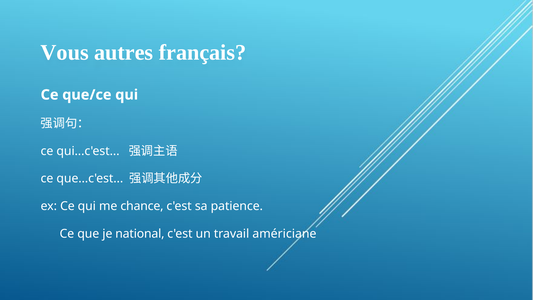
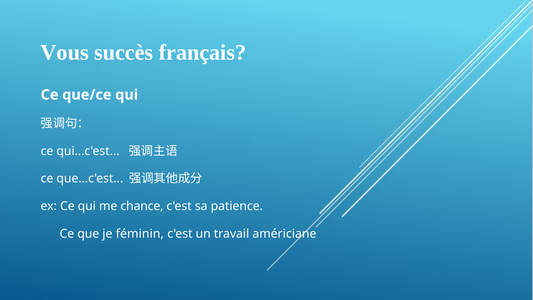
autres: autres -> succès (124, 52)
national: national -> féminin (140, 234)
